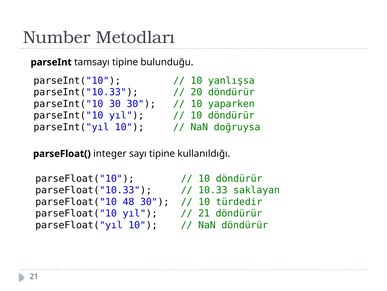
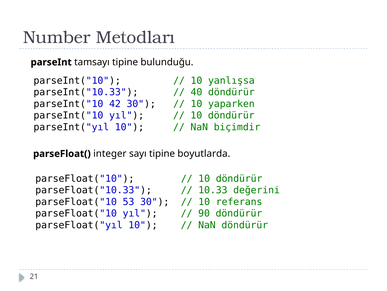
20: 20 -> 40 (196, 92)
parseInt("10 30: 30 -> 42 (115, 104)
doğruysa: doğruysa -> biçimdir (237, 127)
kullanıldığı: kullanıldığı -> boyutlarda (204, 153)
saklayan: saklayan -> değerini (257, 190)
48: 48 -> 53 (128, 201)
türdedir: türdedir -> referans (239, 201)
21: 21 -> 90 (204, 213)
